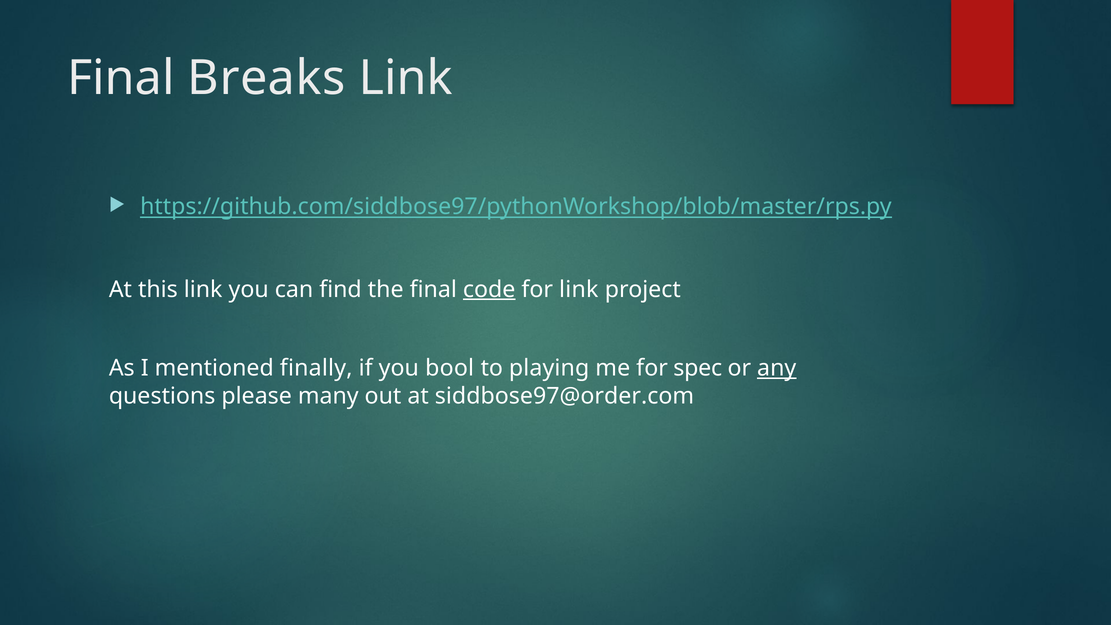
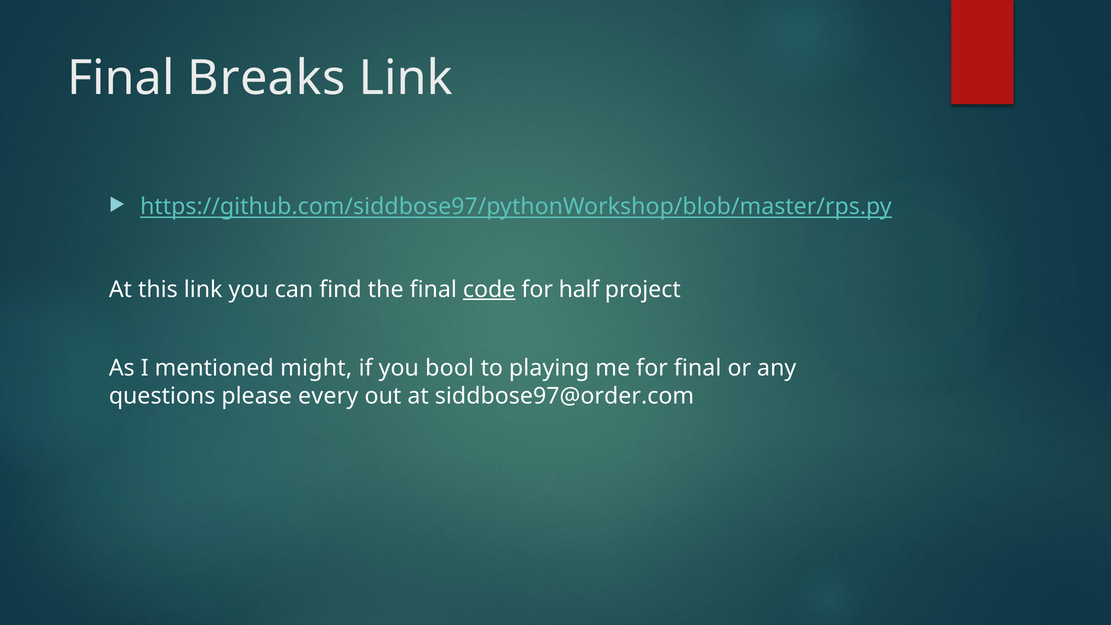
for link: link -> half (579, 289)
finally: finally -> might (316, 368)
for spec: spec -> final (698, 368)
any underline: present -> none (777, 368)
many: many -> every (328, 396)
